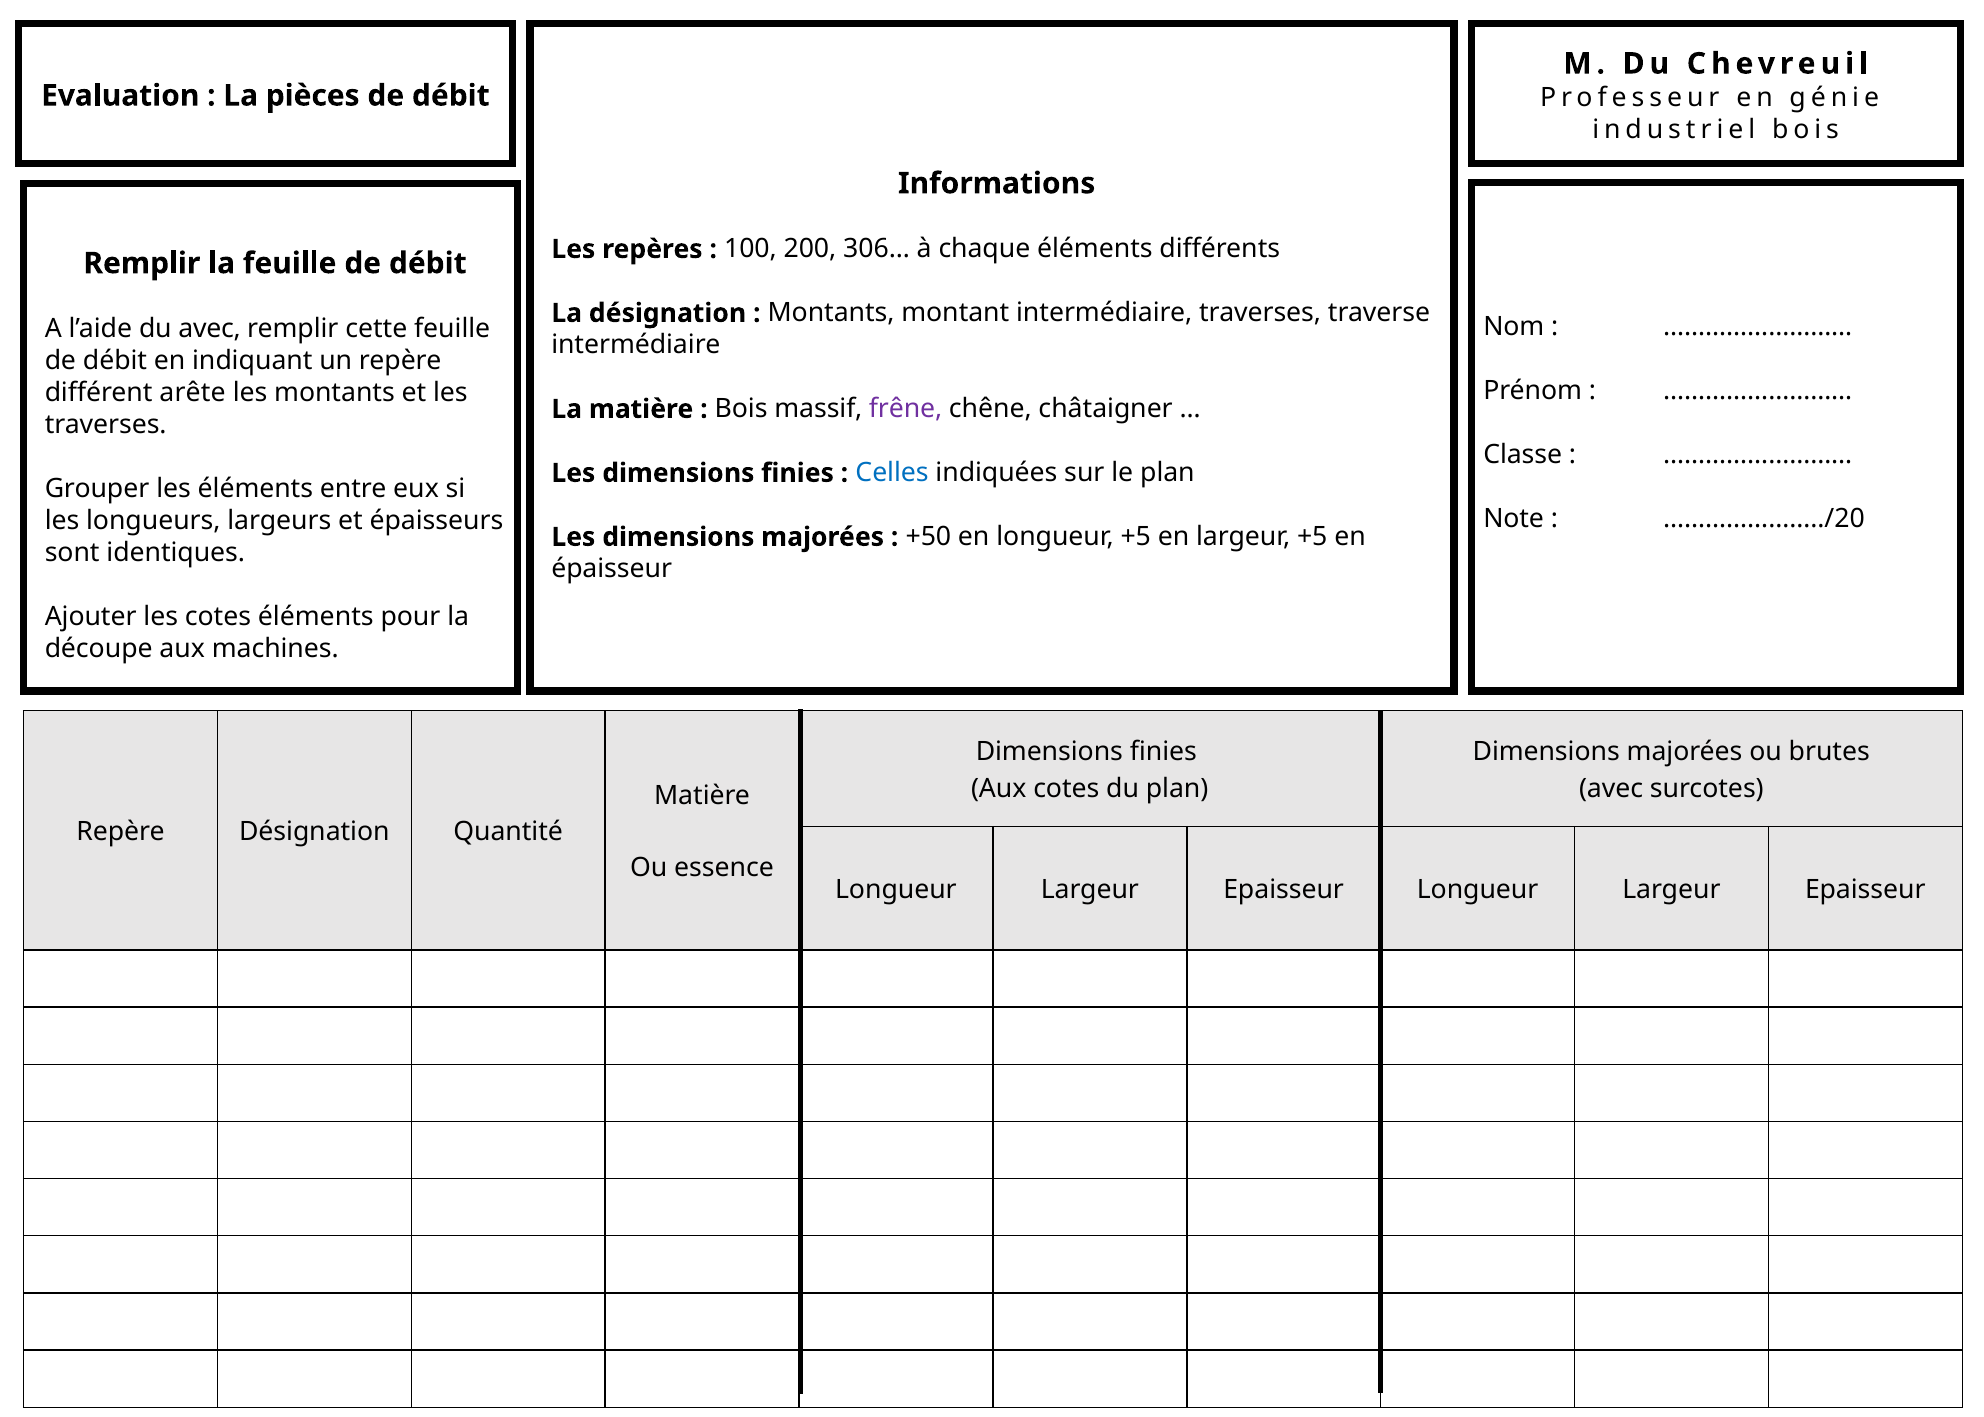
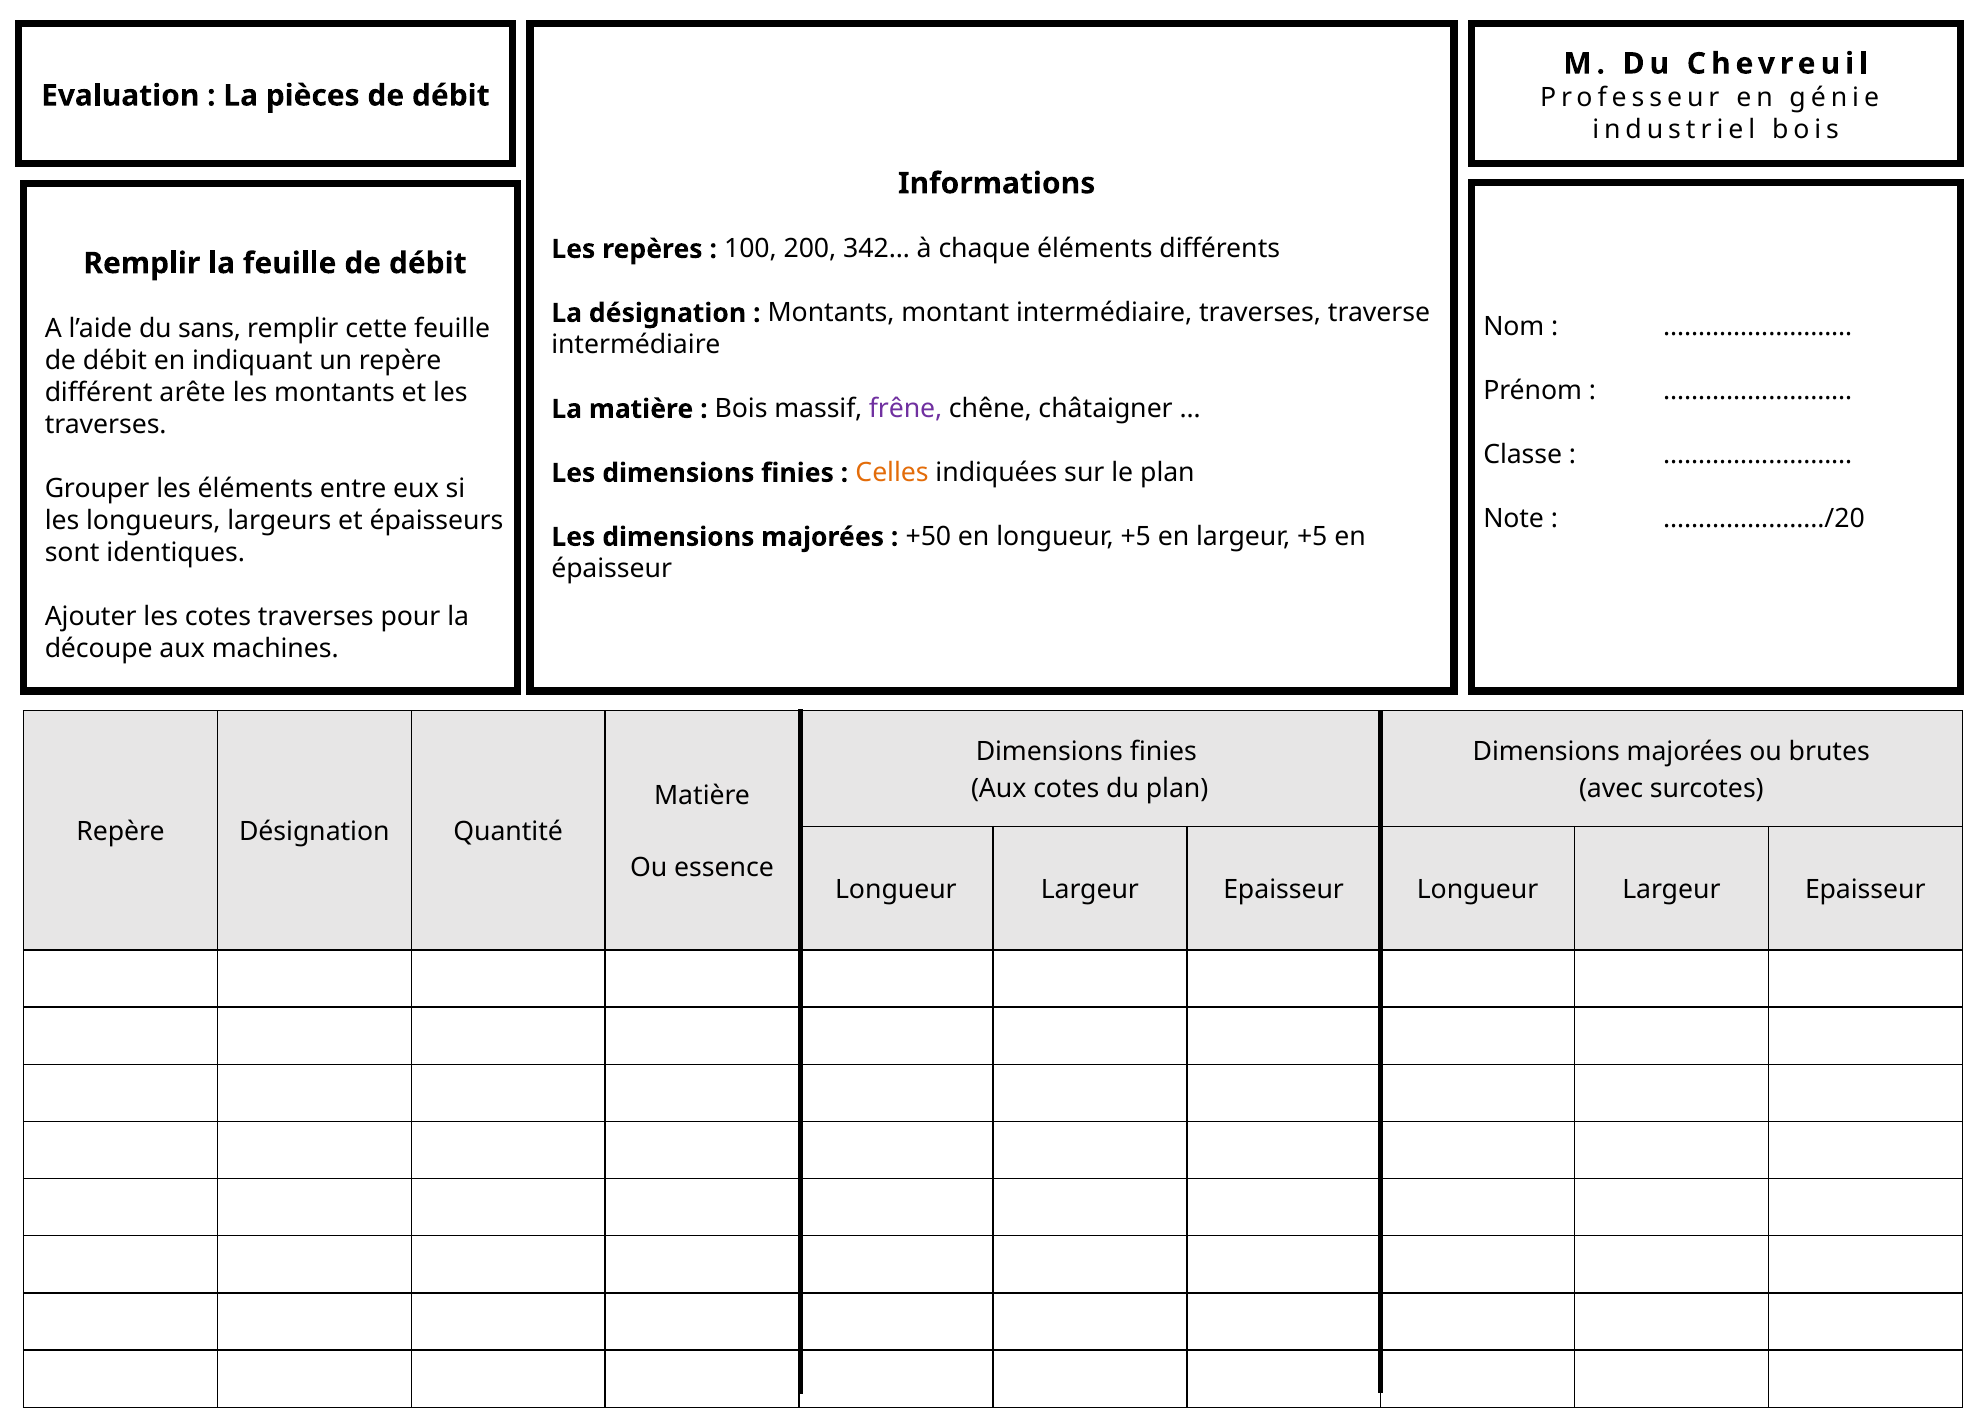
306…: 306… -> 342… (876, 249)
du avec: avec -> sans (210, 329)
Celles colour: blue -> orange (892, 473)
cotes éléments: éléments -> traverses (316, 617)
